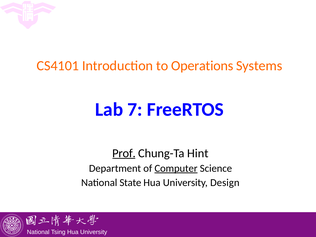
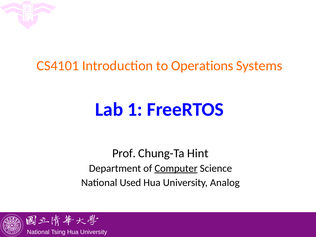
7: 7 -> 1 (135, 109)
Prof underline: present -> none (124, 153)
State: State -> Used (130, 183)
Design: Design -> Analog (225, 183)
